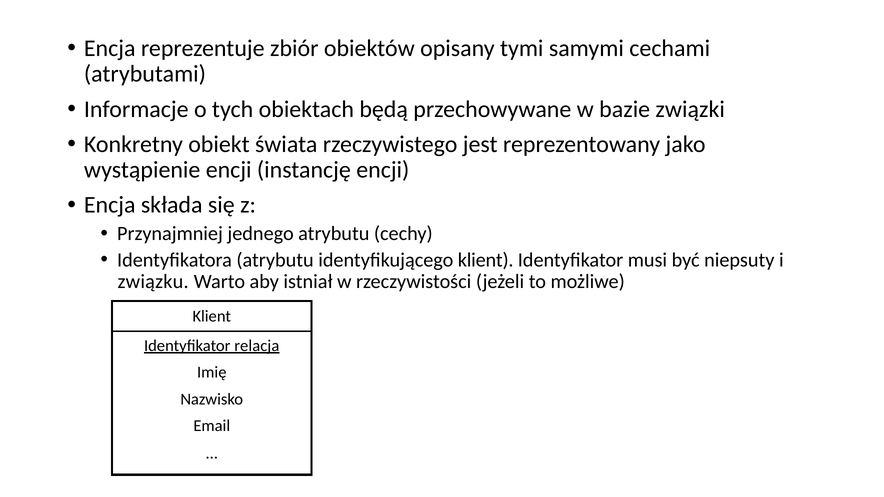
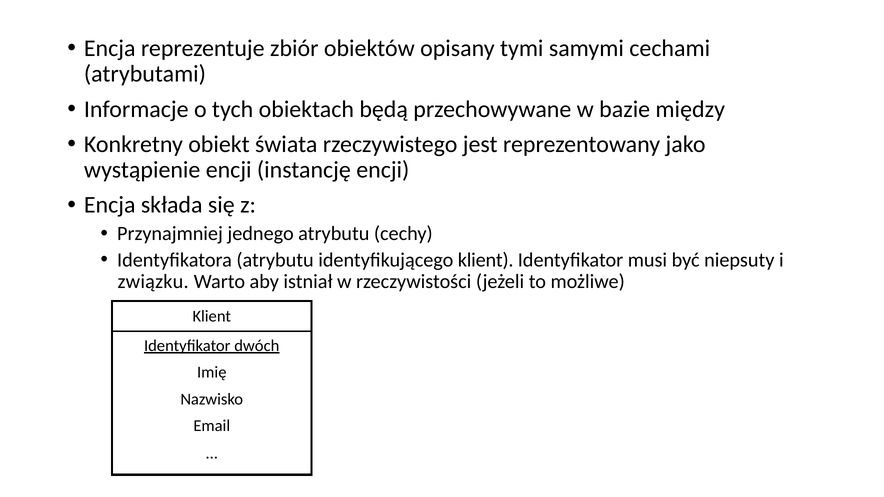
związki: związki -> między (690, 109)
relacja: relacja -> dwóch (257, 346)
